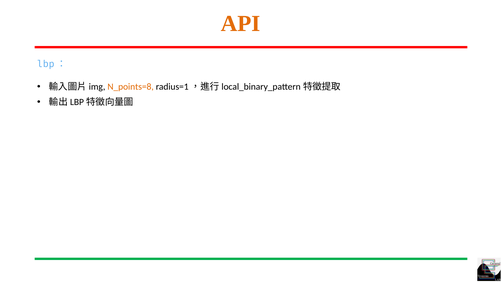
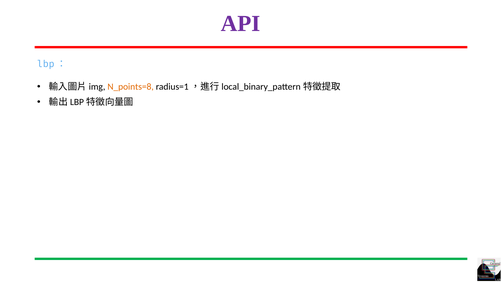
API colour: orange -> purple (240, 24)
